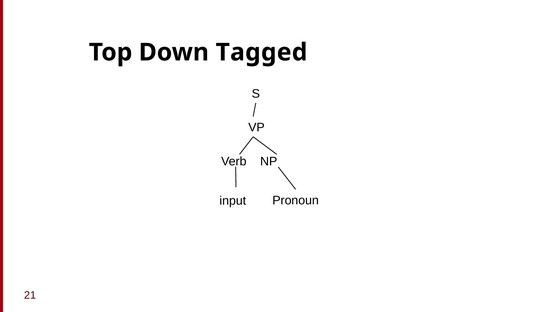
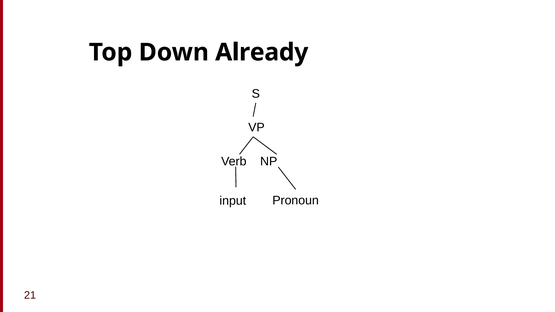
Tagged: Tagged -> Already (262, 52)
